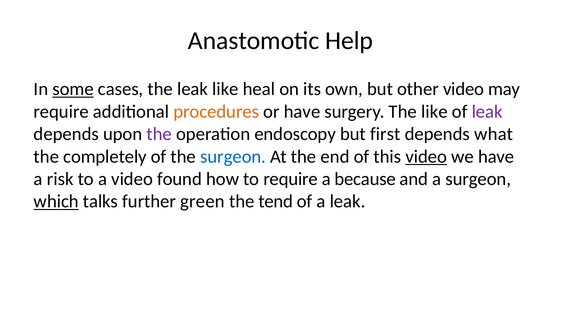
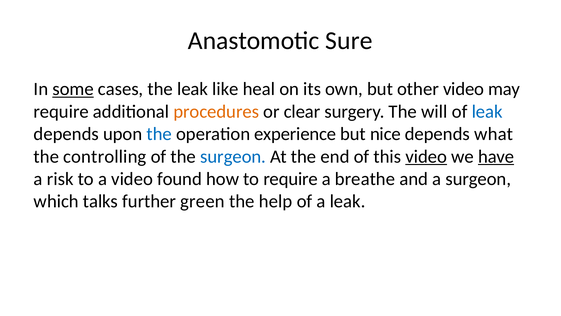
Help: Help -> Sure (349, 41)
or have: have -> clear (302, 111)
The like: like -> will (434, 111)
leak colour: purple -> blue (487, 111)
the colour: purple -> blue (159, 134)
endoscopy: endoscopy -> experience (295, 134)
first: first -> nice (385, 134)
completely: completely -> controlling (105, 156)
have underline: none -> present (496, 156)
because: because -> breathe (365, 179)
which underline: present -> none (56, 201)
tend: tend -> help (276, 201)
